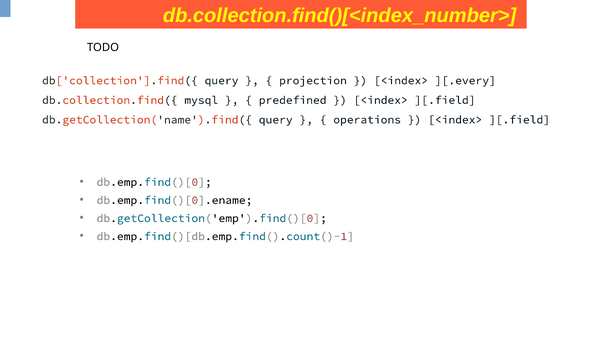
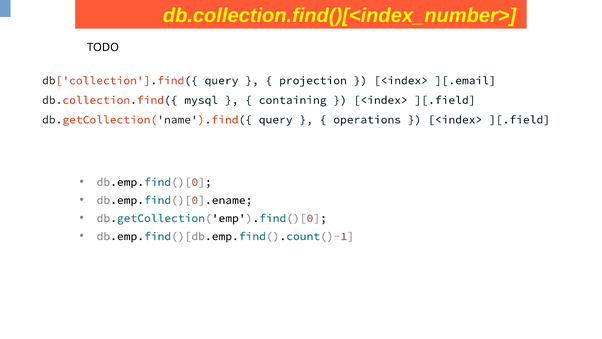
][.every: ][.every -> ][.email (465, 80)
predefined: predefined -> containing (293, 100)
